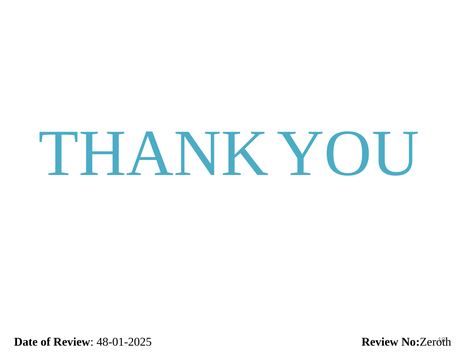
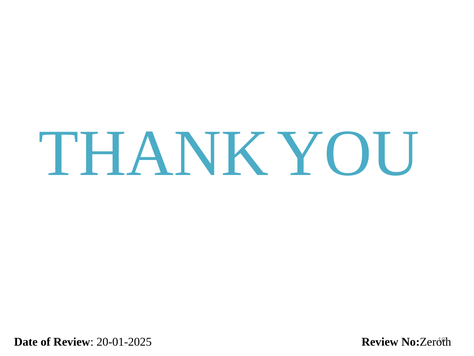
48-01-2025: 48-01-2025 -> 20-01-2025 (124, 341)
